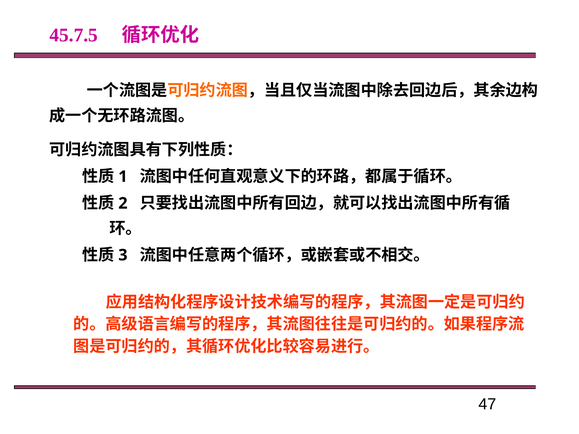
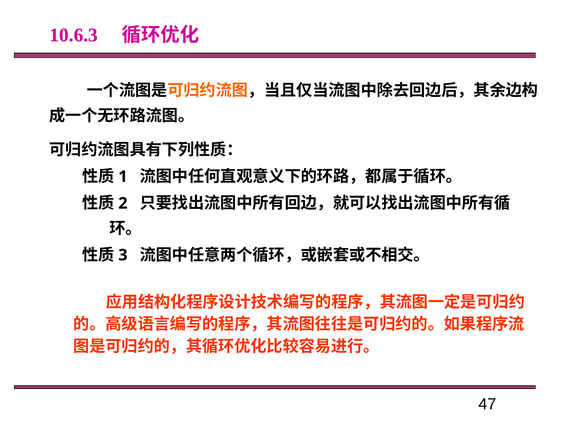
45.7.5: 45.7.5 -> 10.6.3 (74, 35)
